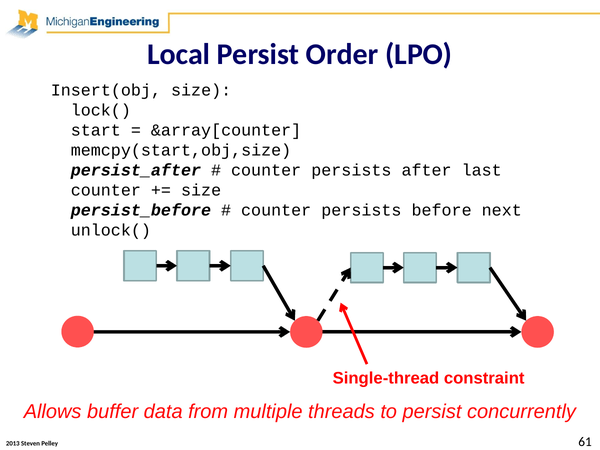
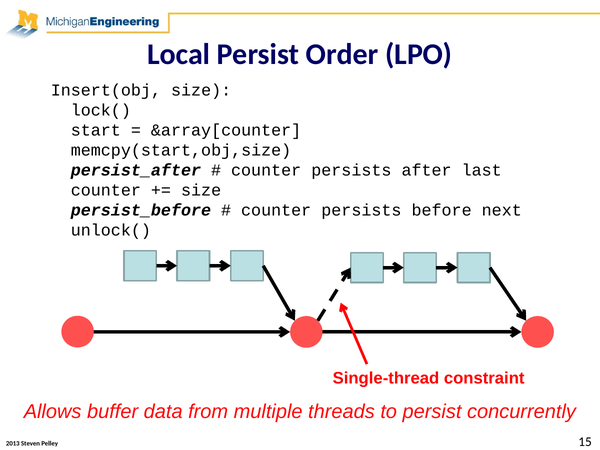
61: 61 -> 15 (585, 442)
